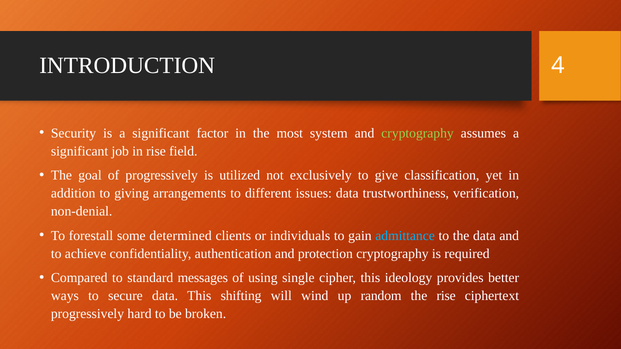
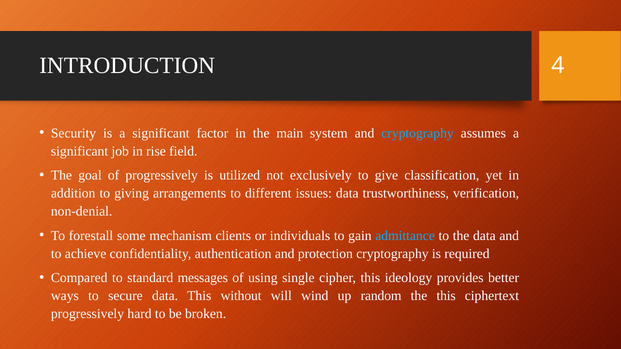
most: most -> main (290, 133)
cryptography colour: light green -> light blue (418, 133)
determined: determined -> mechanism (181, 236)
shifting: shifting -> without (241, 296)
the rise: rise -> this (446, 296)
